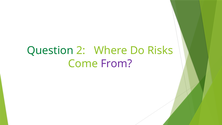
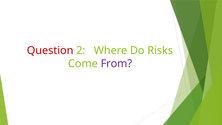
Question colour: green -> red (50, 50)
